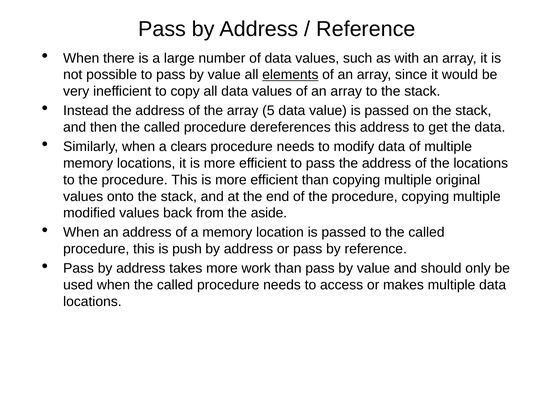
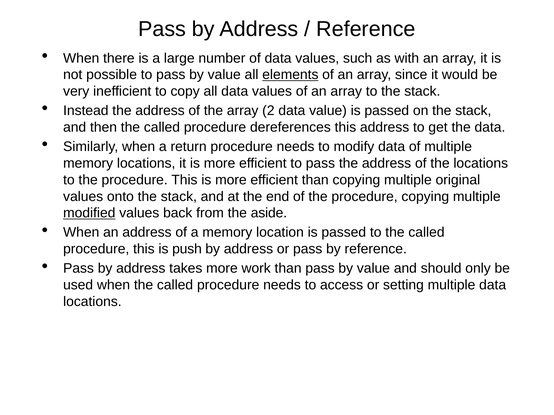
5: 5 -> 2 (268, 111)
clears: clears -> return (189, 147)
modified underline: none -> present (89, 213)
makes: makes -> setting (403, 285)
